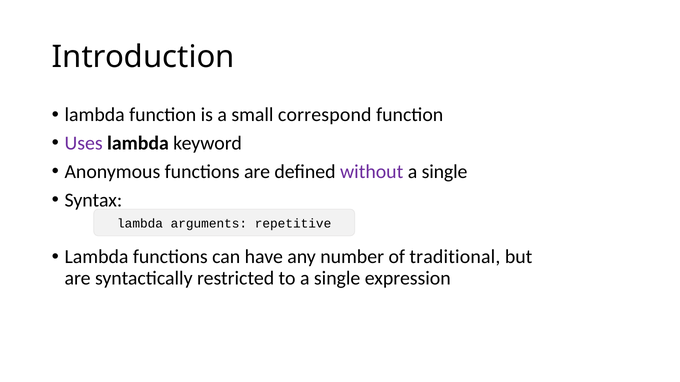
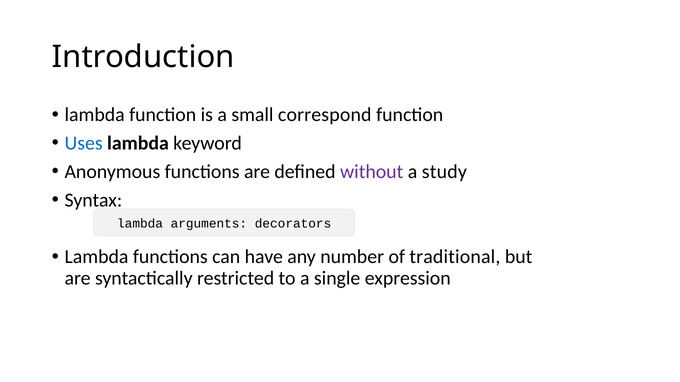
Uses colour: purple -> blue (84, 143)
single: single -> study (444, 172)
repetitive: repetitive -> decorators (293, 224)
